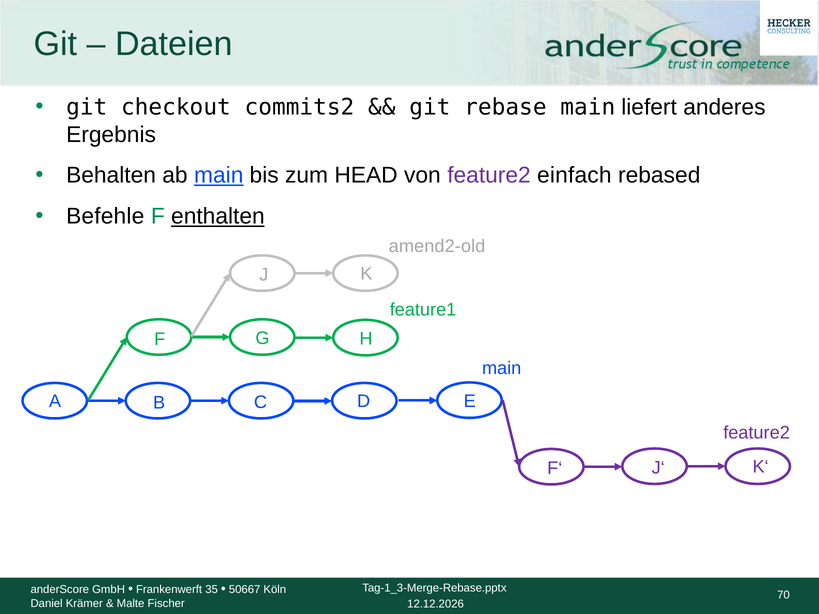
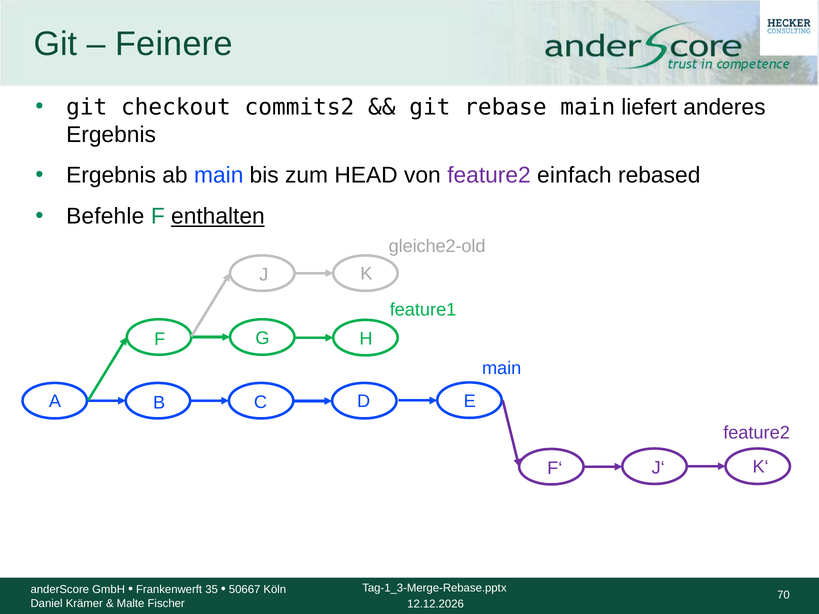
Dateien: Dateien -> Feinere (174, 44)
Behalten: Behalten -> Ergebnis (111, 176)
main underline: present -> none (219, 176)
amend2-old: amend2-old -> gleiche2-old (437, 246)
